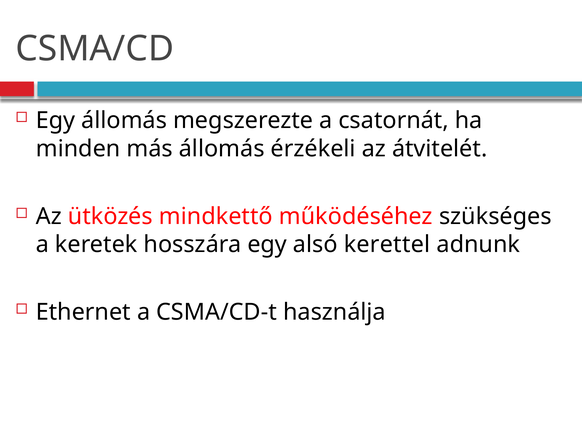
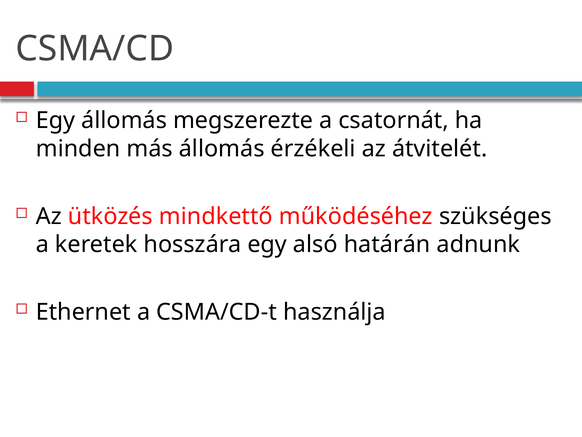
kerettel: kerettel -> határán (387, 244)
